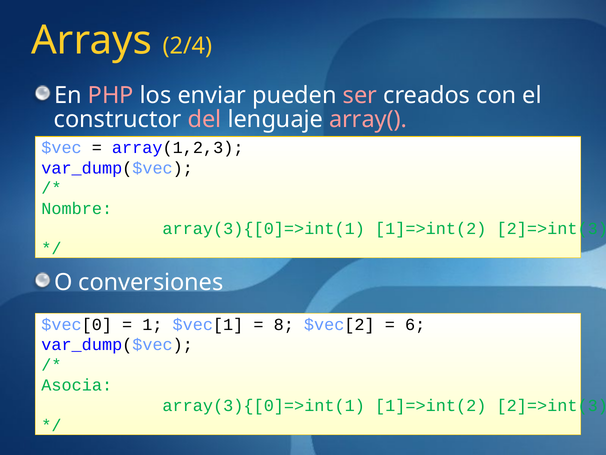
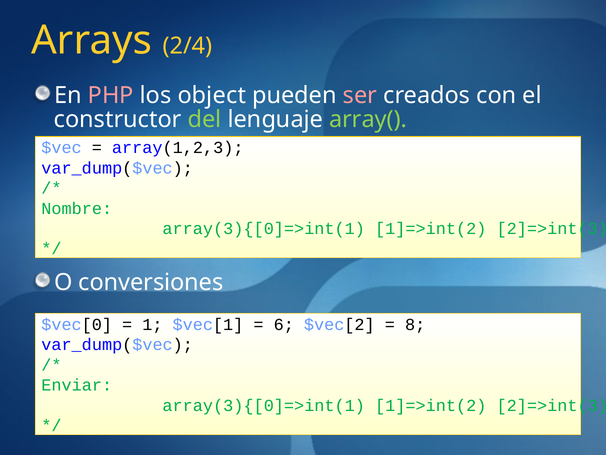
enviar: enviar -> object (212, 95)
del colour: pink -> light green (205, 119)
array( colour: pink -> light green (368, 119)
8: 8 -> 6 (284, 324)
6: 6 -> 8 (415, 324)
Asocia: Asocia -> Enviar (77, 385)
